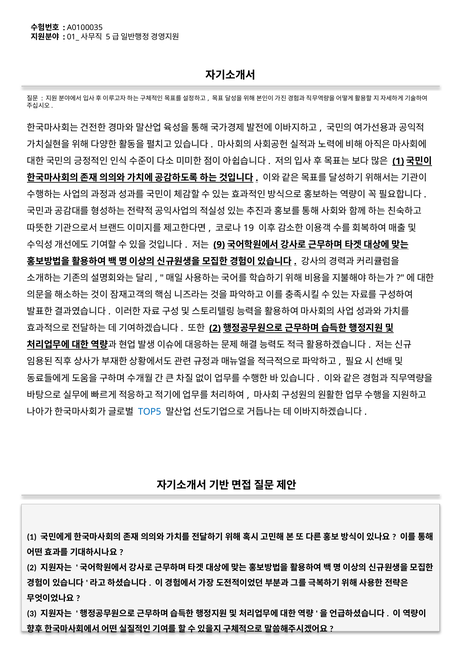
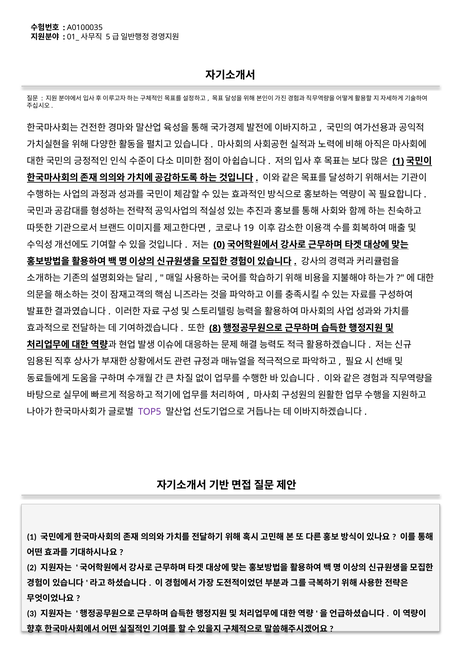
9: 9 -> 0 (219, 245)
2: 2 -> 8 (215, 329)
TOP5 colour: blue -> purple (150, 412)
